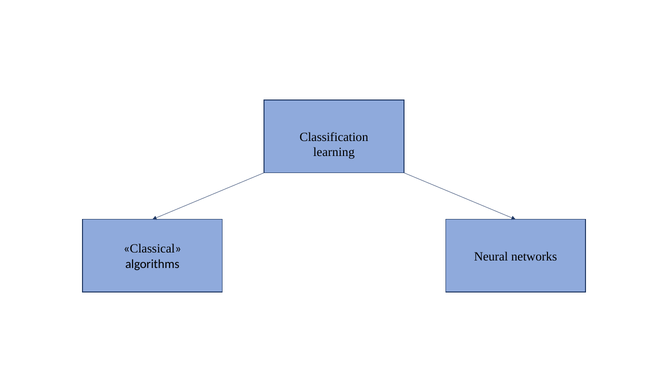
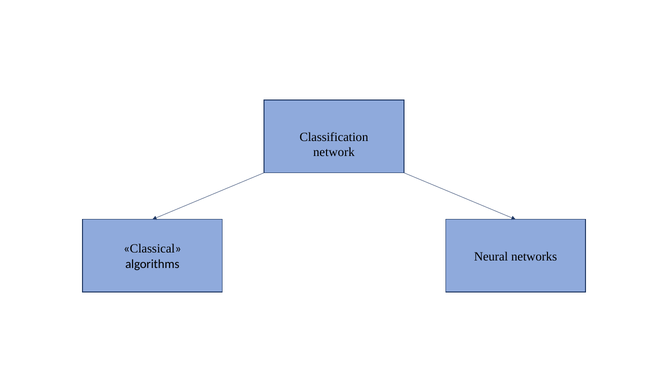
learning: learning -> network (334, 152)
